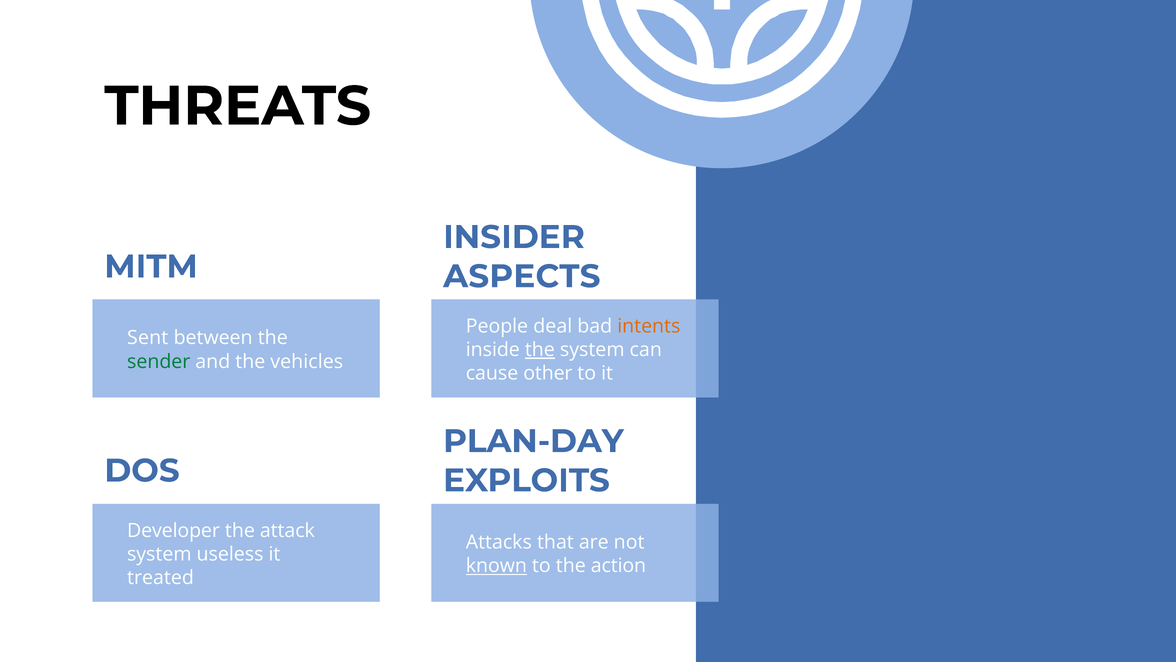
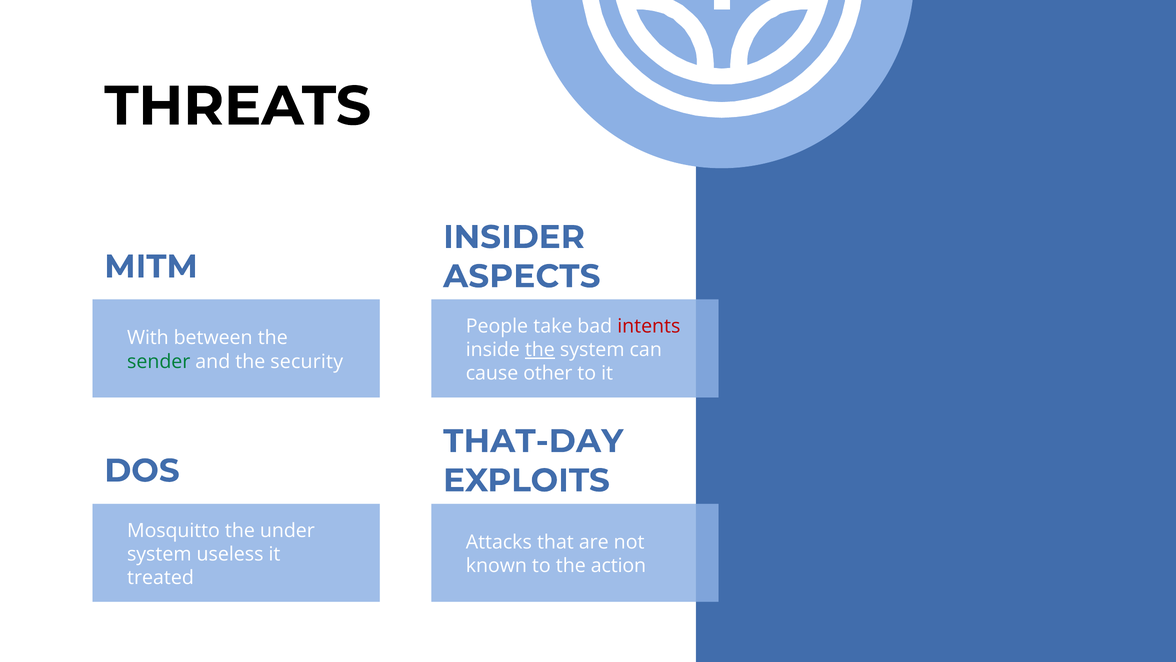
deal: deal -> take (553, 326)
intents colour: orange -> red (649, 326)
Sent: Sent -> With (148, 338)
vehicles: vehicles -> security (307, 361)
PLAN-DAY: PLAN-DAY -> THAT-DAY (533, 441)
Developer: Developer -> Mosquitto (173, 530)
attack: attack -> under (287, 530)
known underline: present -> none (496, 566)
